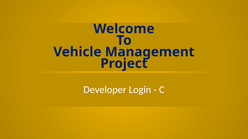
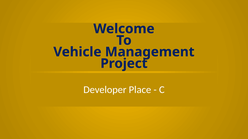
Login: Login -> Place (140, 90)
